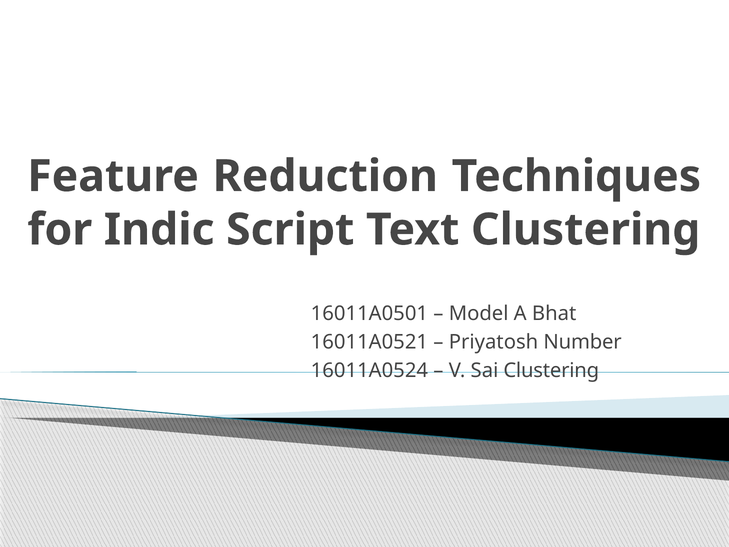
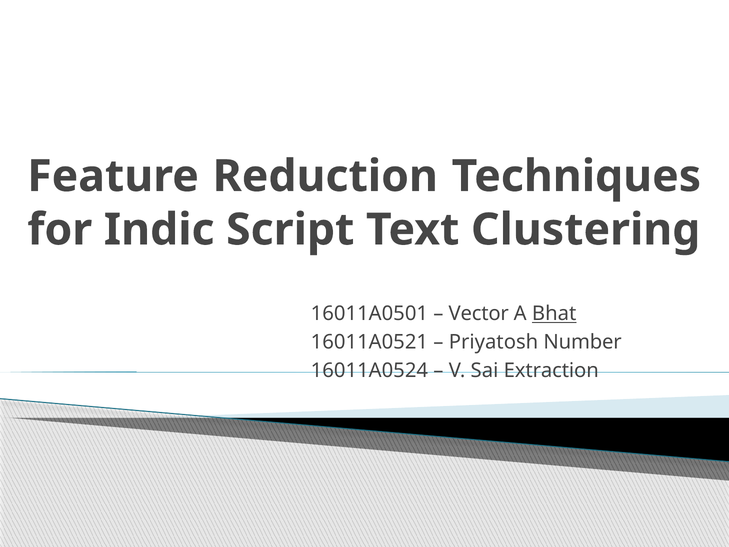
Model: Model -> Vector (479, 313)
Bhat underline: none -> present (554, 313)
Sai Clustering: Clustering -> Extraction (551, 370)
